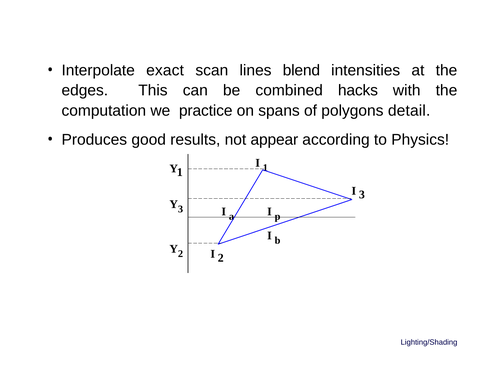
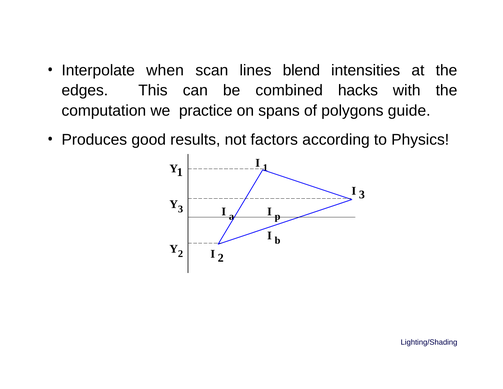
exact: exact -> when (165, 70)
detail: detail -> guide (409, 110)
appear: appear -> factors (274, 139)
